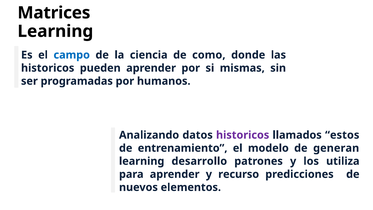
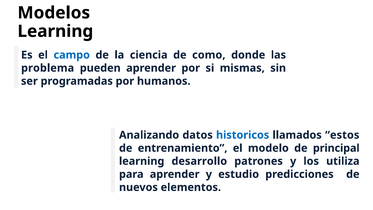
Matrices: Matrices -> Modelos (54, 13)
historicos: historicos -> problema (48, 68)
historicos colour: purple -> blue (243, 135)
generan: generan -> principal (336, 148)
recurso: recurso -> estudio (239, 174)
